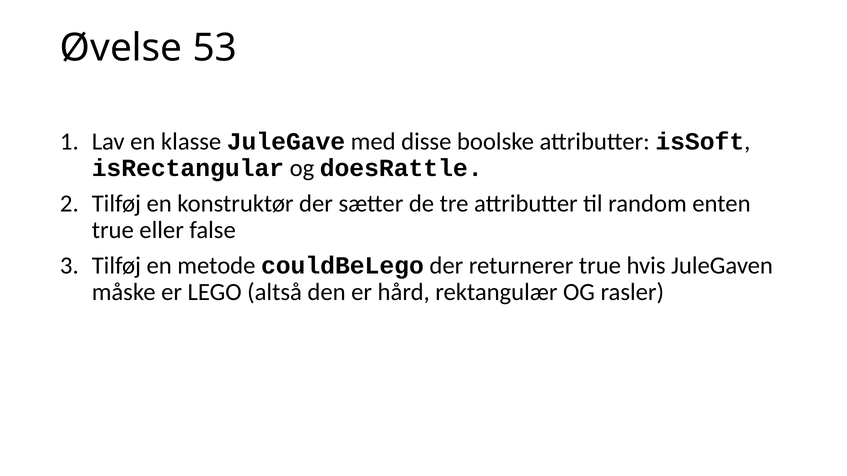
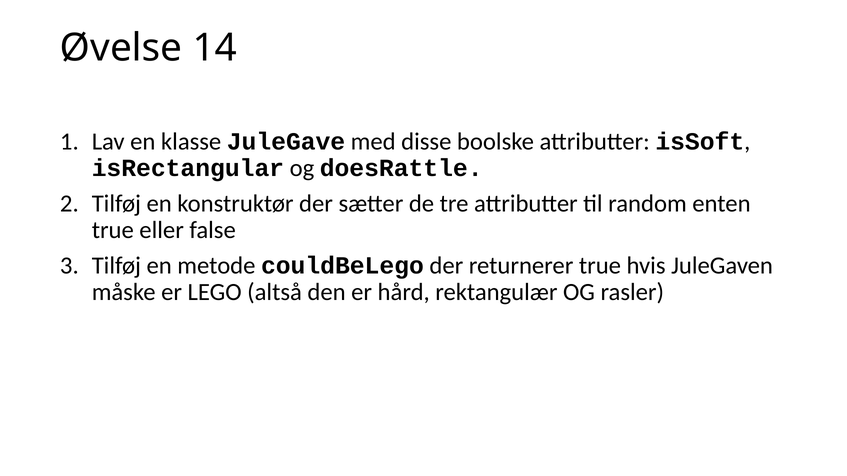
53: 53 -> 14 (215, 48)
